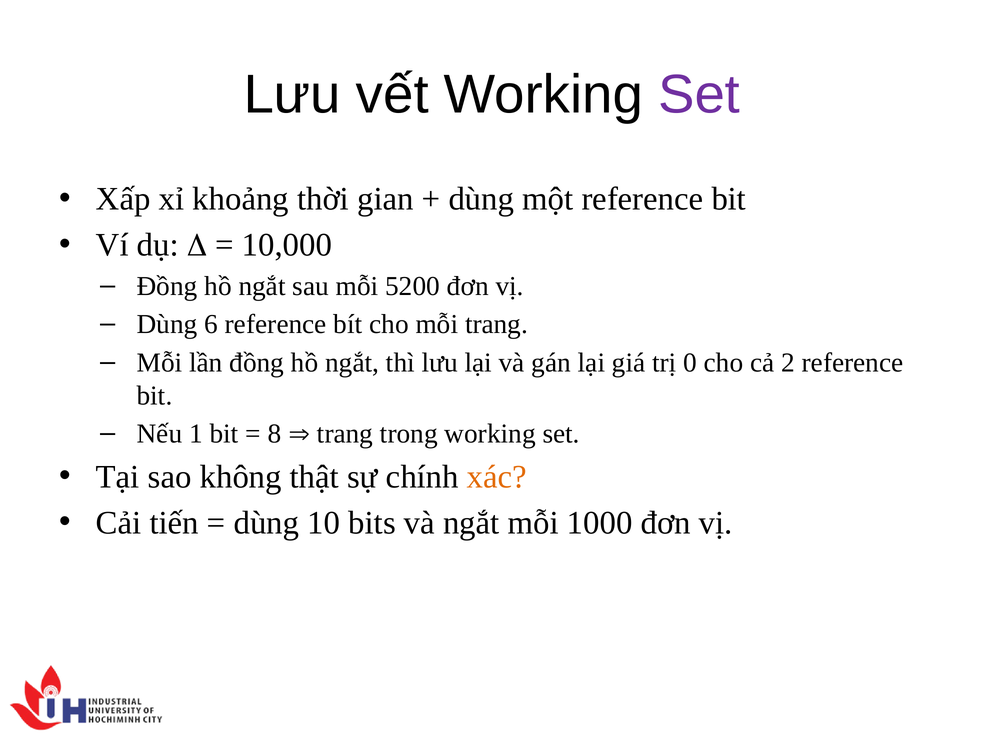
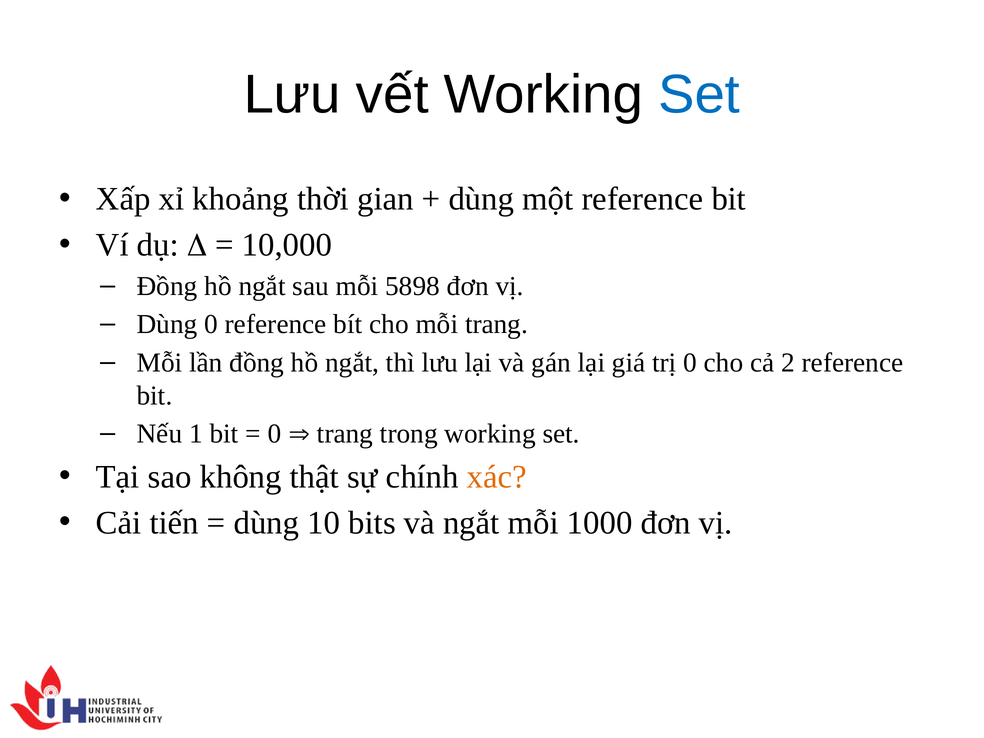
Set colour: purple -> blue (699, 95)
5200: 5200 -> 5898 (413, 286)
Dùng 6: 6 -> 0 (211, 324)
8: 8 -> 0 (274, 434)
